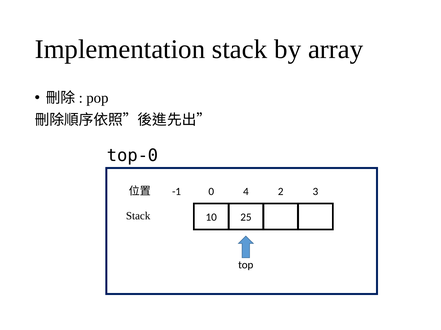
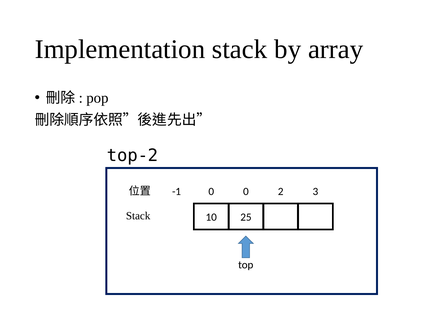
top-0: top-0 -> top-2 (133, 156)
0 4: 4 -> 0 (246, 192)
